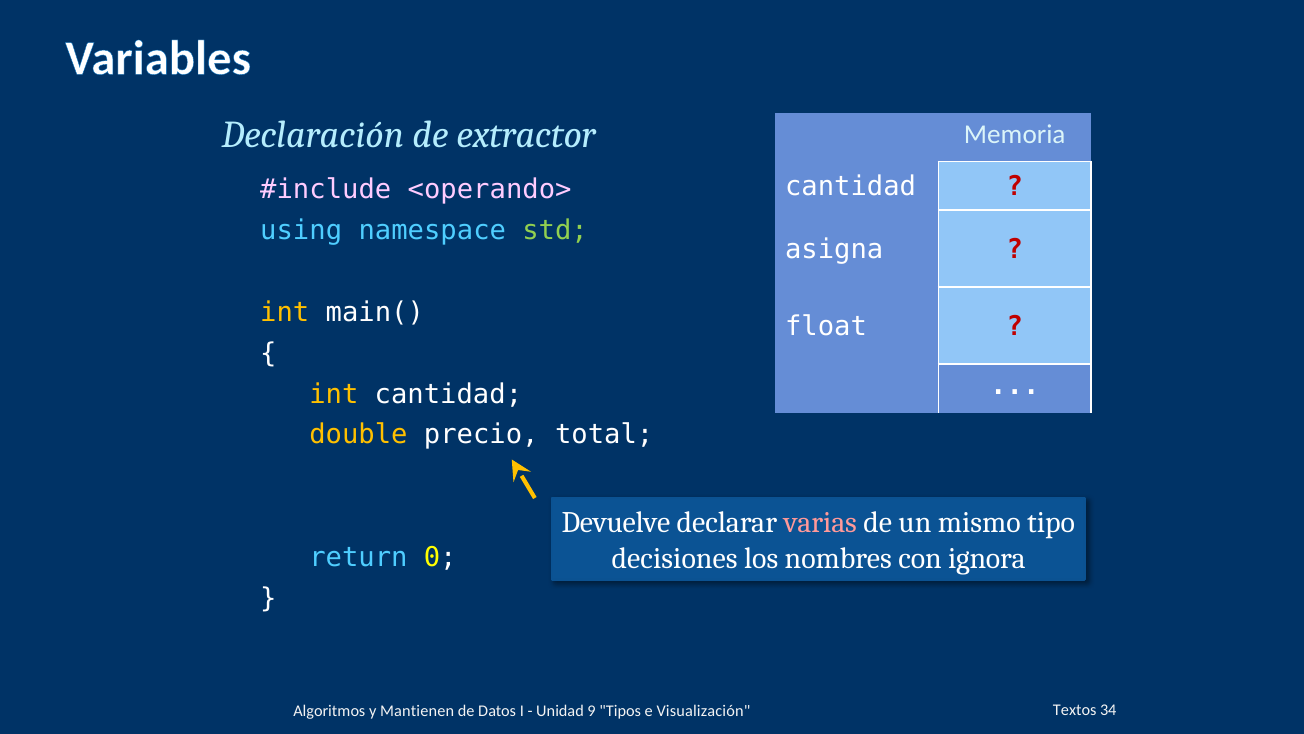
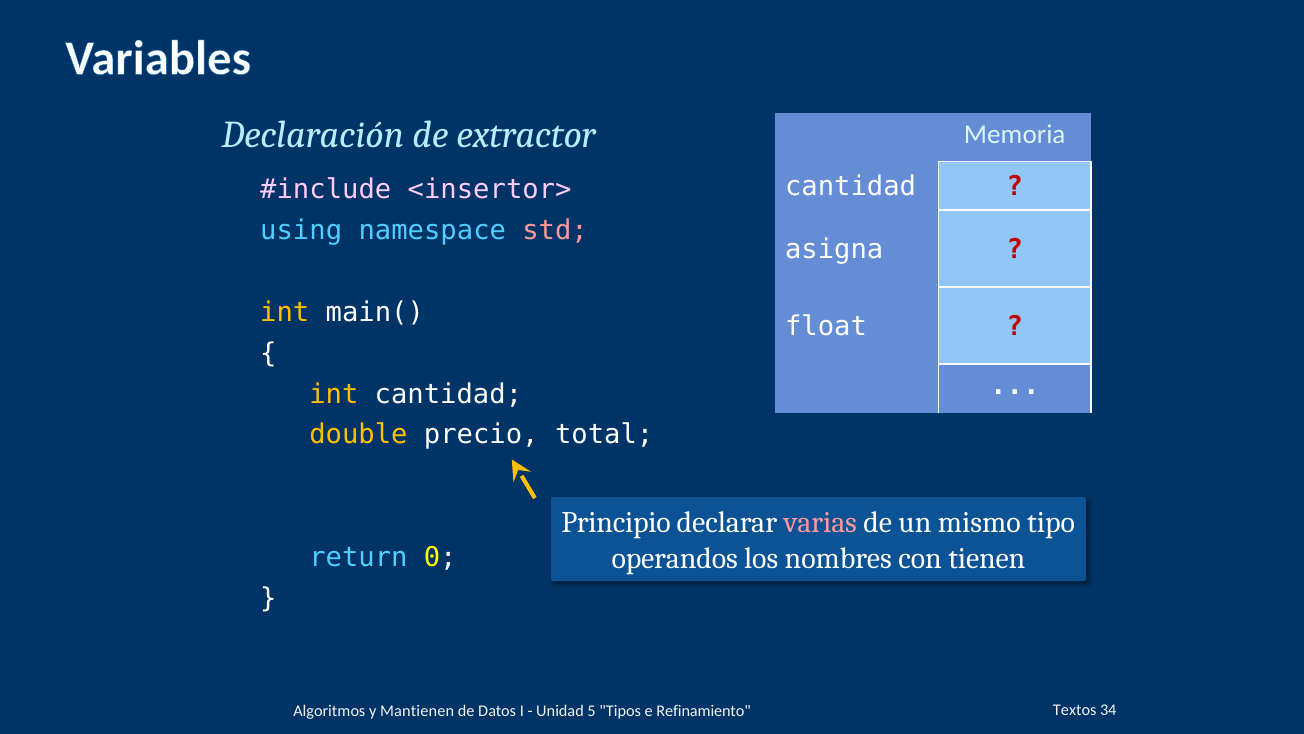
<operando>: <operando> -> <insertor> (490, 190)
std colour: light green -> pink (555, 231)
Devuelve: Devuelve -> Principio (616, 522)
decisiones: decisiones -> operandos (675, 558)
ignora: ignora -> tienen (987, 558)
9: 9 -> 5 (592, 710)
Visualización: Visualización -> Refinamiento (704, 710)
